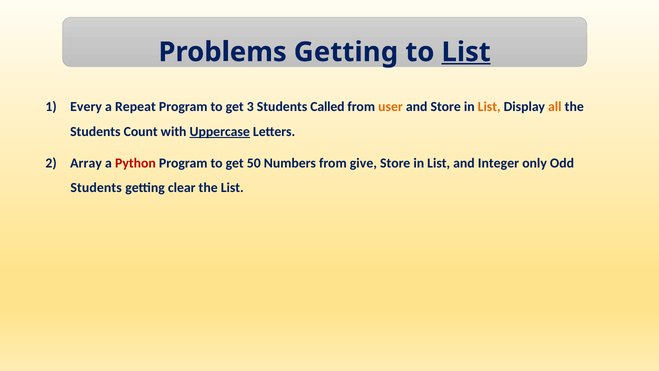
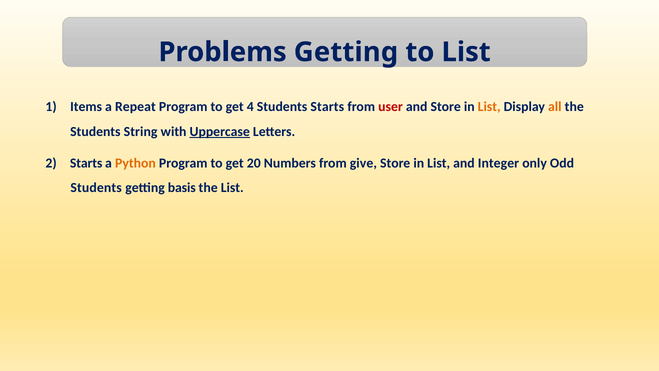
List underline: present -> none (466, 52)
Every: Every -> Items (86, 107)
3: 3 -> 4 (250, 107)
Students Called: Called -> Starts (327, 107)
user colour: orange -> red (390, 107)
Count: Count -> String (141, 131)
Array: Array -> Starts (86, 163)
Python colour: red -> orange (135, 163)
50: 50 -> 20 (254, 163)
clear: clear -> basis (182, 188)
